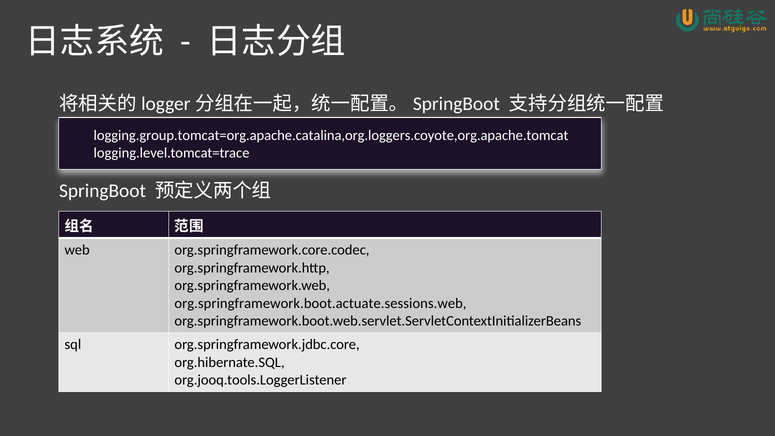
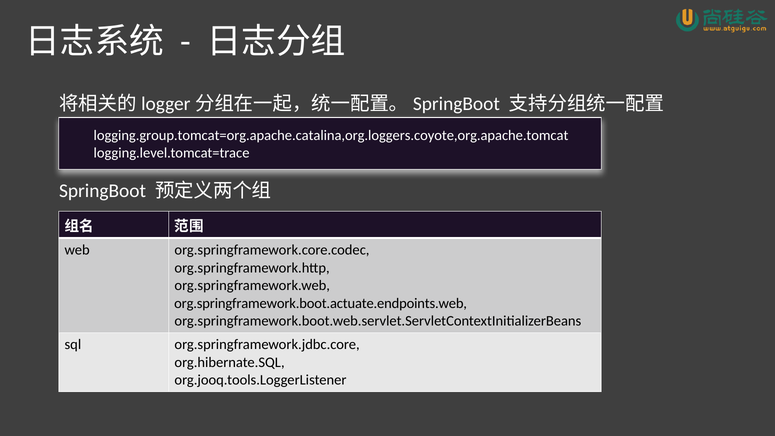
org.springframework.boot.actuate.sessions.web: org.springframework.boot.actuate.sessions.web -> org.springframework.boot.actuate.endpoints.web (321, 303)
